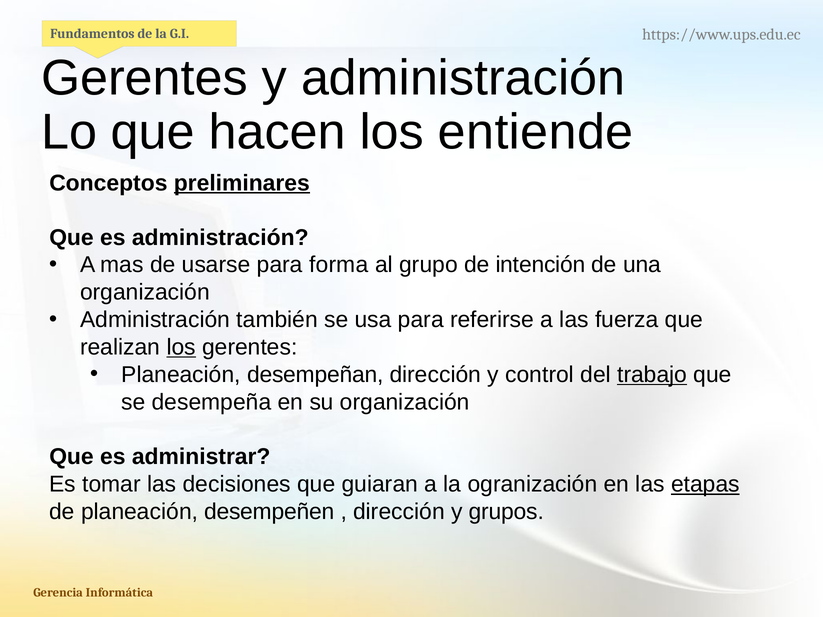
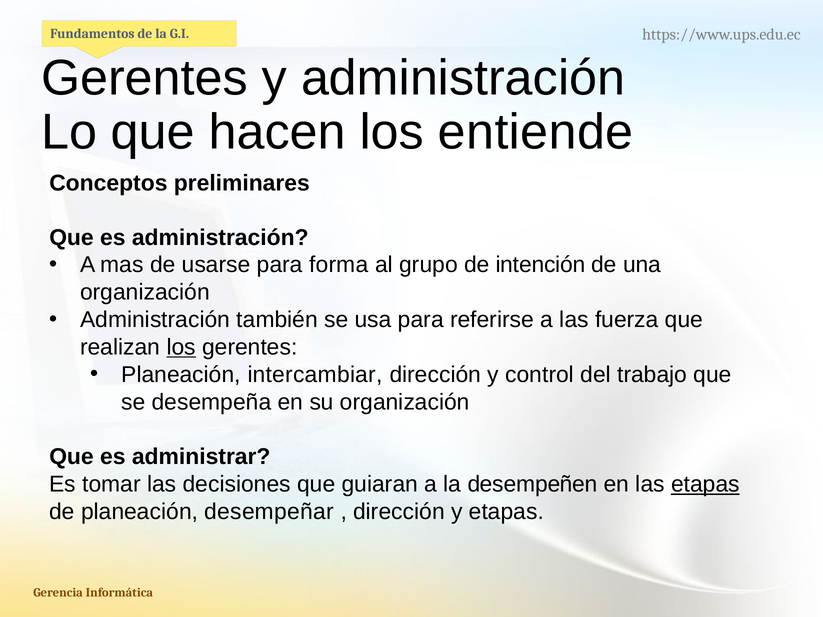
preliminares underline: present -> none (242, 183)
desempeñan: desempeñan -> intercambiar (315, 375)
trabajo underline: present -> none (652, 375)
ogranización: ogranización -> desempeñen (533, 485)
desempeñen: desempeñen -> desempeñar (269, 512)
y grupos: grupos -> etapas (506, 512)
